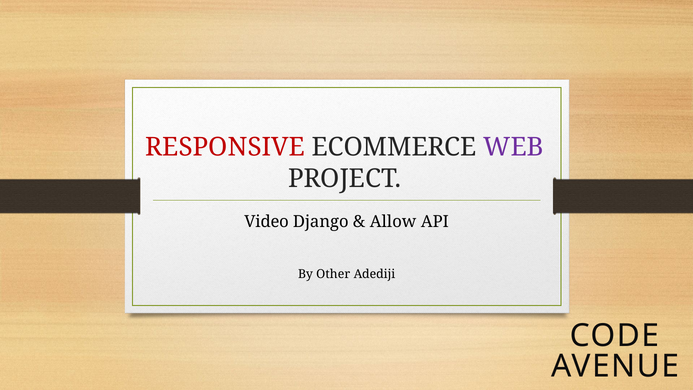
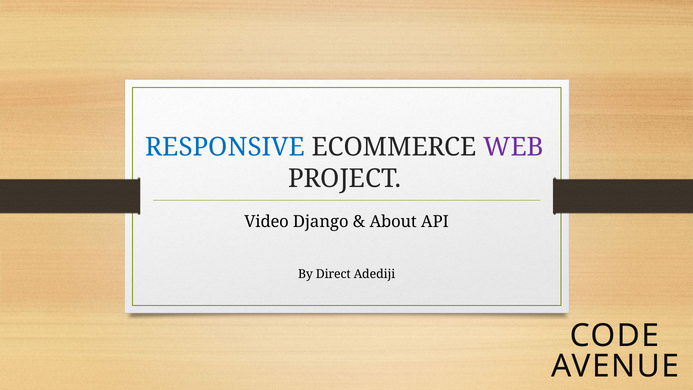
RESPONSIVE colour: red -> blue (225, 147)
Allow: Allow -> About (393, 222)
Other: Other -> Direct (333, 274)
